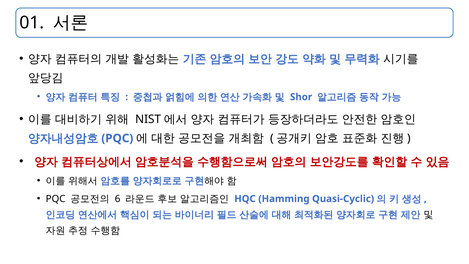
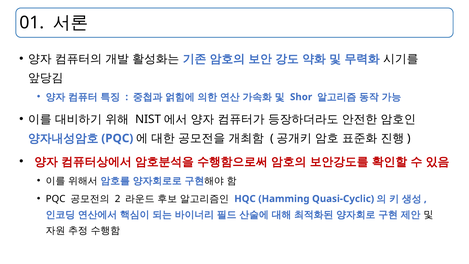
6: 6 -> 2 (118, 199)
